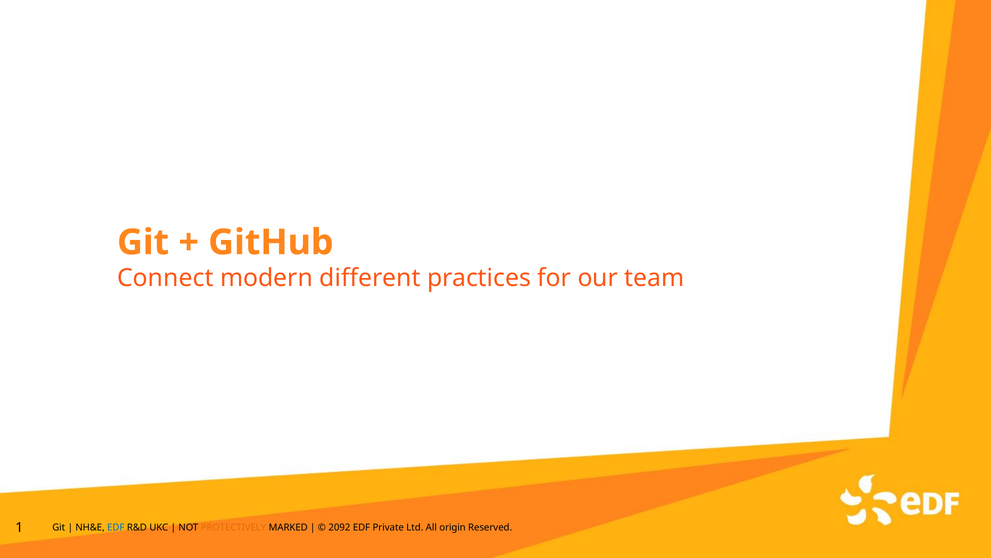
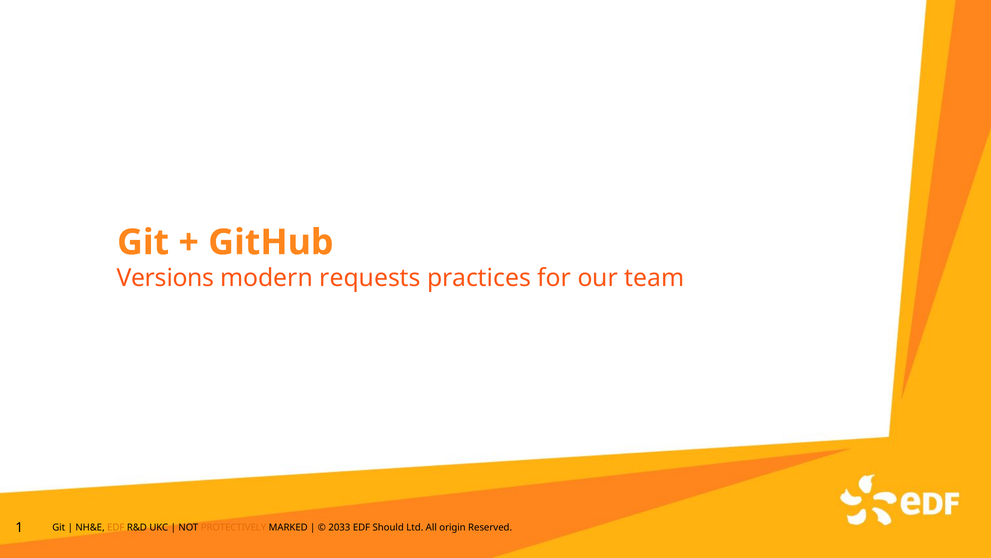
Connect: Connect -> Versions (165, 278)
different: different -> requests (370, 278)
EDF colour: blue -> orange (116, 527)
2092: 2092 -> 2033 (339, 527)
Private: Private -> Should (388, 527)
